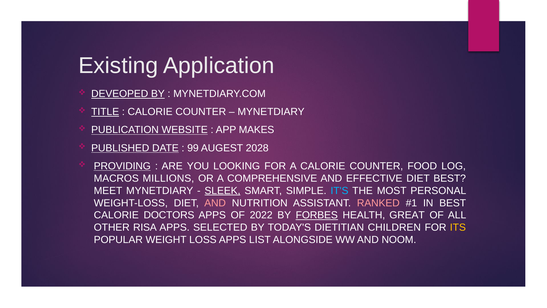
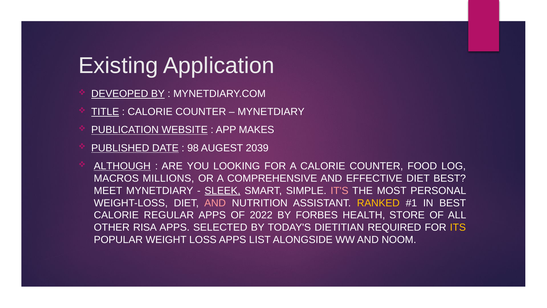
99: 99 -> 98 (193, 148)
2028: 2028 -> 2039 (257, 148)
PROVIDING: PROVIDING -> ALTHOUGH (122, 166)
IT'S colour: light blue -> pink (339, 190)
RANKED colour: pink -> yellow (378, 203)
DOCTORS: DOCTORS -> REGULAR (169, 215)
FORBES underline: present -> none (317, 215)
GREAT: GREAT -> STORE (407, 215)
CHILDREN: CHILDREN -> REQUIRED (394, 227)
